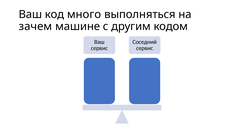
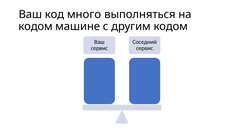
зачем: зачем -> кодом (36, 27)
